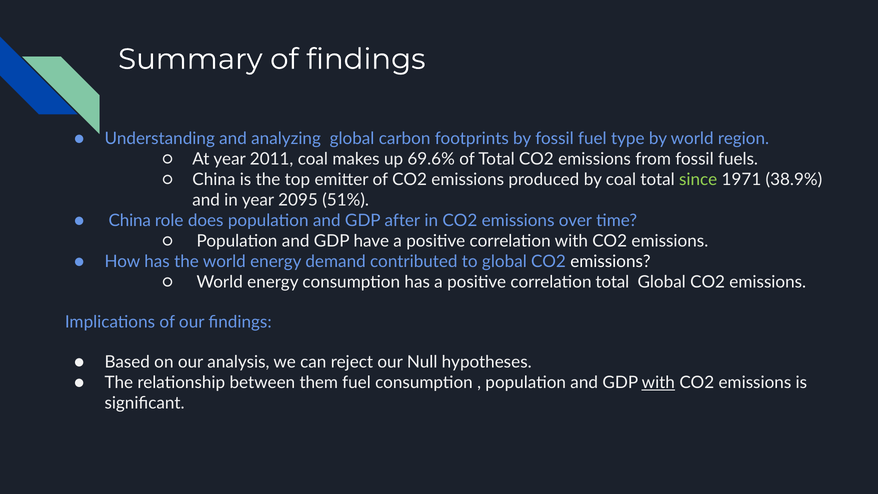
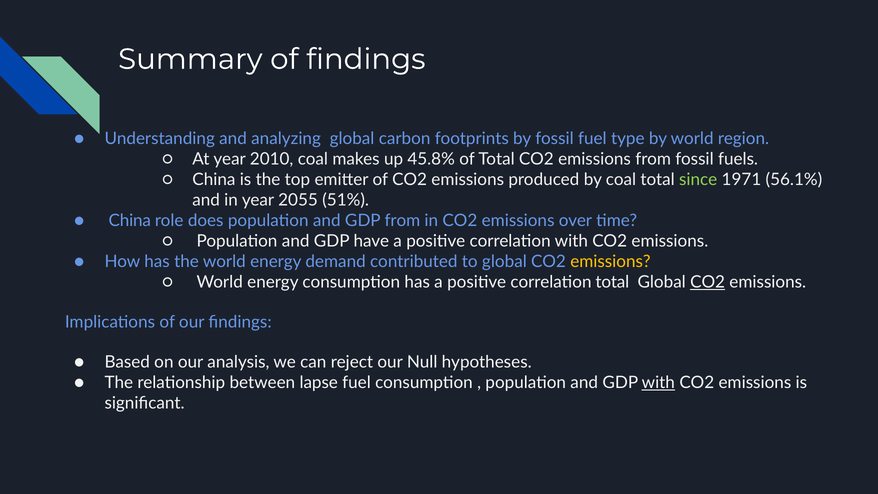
2011: 2011 -> 2010 (272, 159)
69.6%: 69.6% -> 45.8% (431, 159)
38.9%: 38.9% -> 56.1% (794, 180)
2095: 2095 -> 2055 (298, 200)
GDP after: after -> from (402, 221)
emissions colour: white -> yellow (610, 262)
CO2 underline: none -> present (708, 282)
them: them -> lapse (319, 383)
